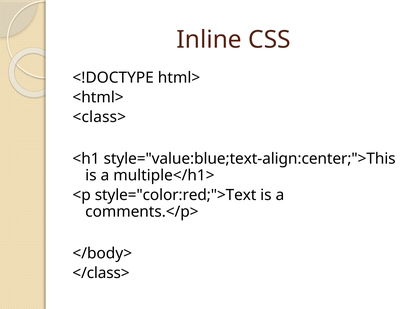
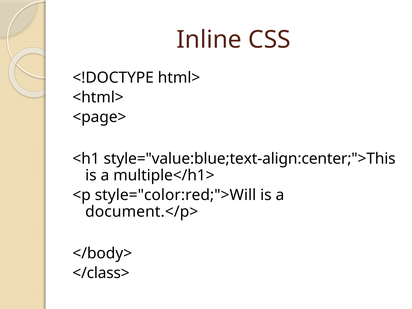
<class>: <class> -> <page> (99, 117)
style="color:red;">Text: style="color:red;">Text -> style="color:red;">Will (175, 195)
comments.</p>: comments.</p> -> document.</p> (142, 212)
